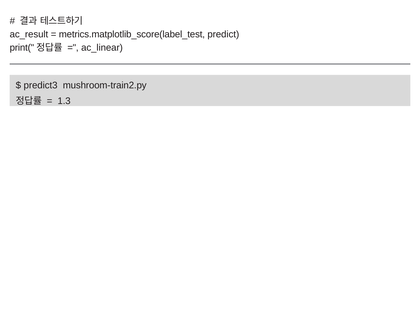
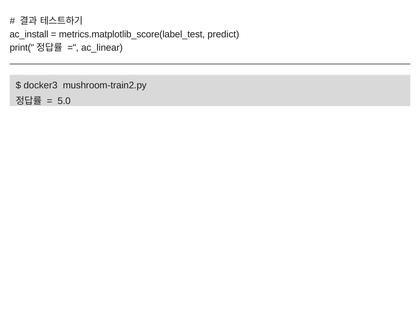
ac_result: ac_result -> ac_install (29, 34)
predict3: predict3 -> docker3 (41, 85)
1.3: 1.3 -> 5.0 (64, 101)
